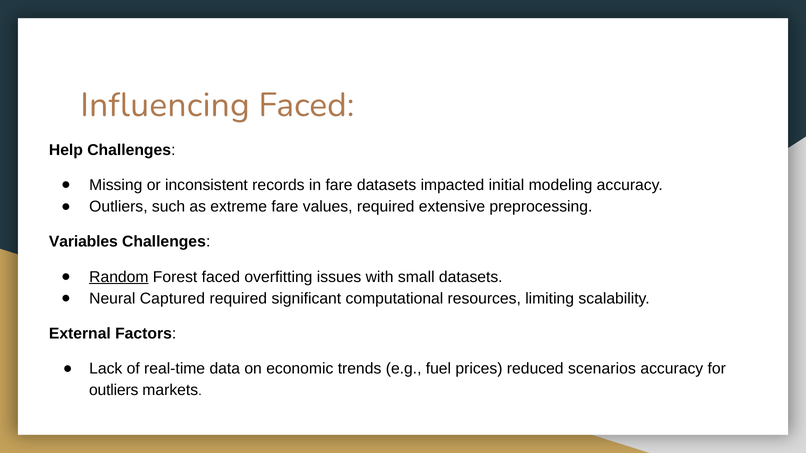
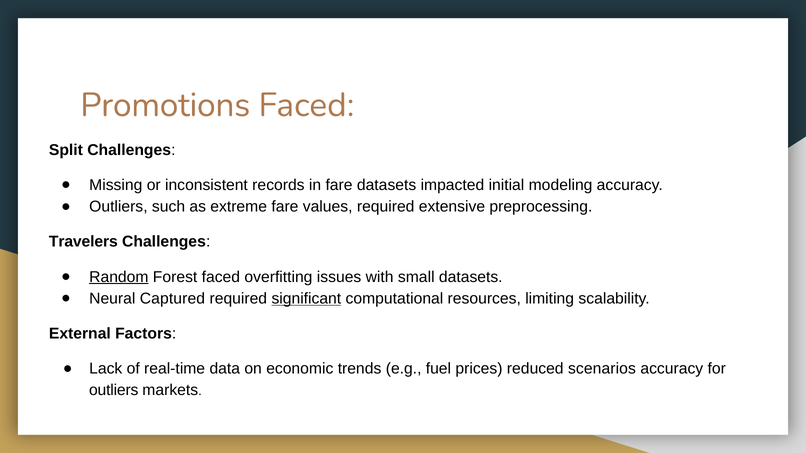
Influencing: Influencing -> Promotions (165, 105)
Help: Help -> Split (66, 150)
Variables: Variables -> Travelers (83, 242)
significant underline: none -> present (306, 299)
